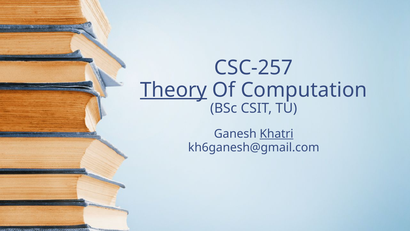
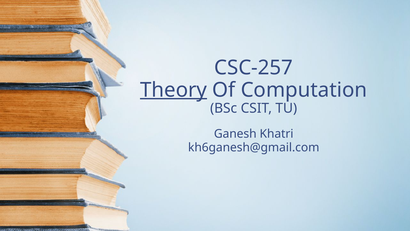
Khatri underline: present -> none (277, 134)
